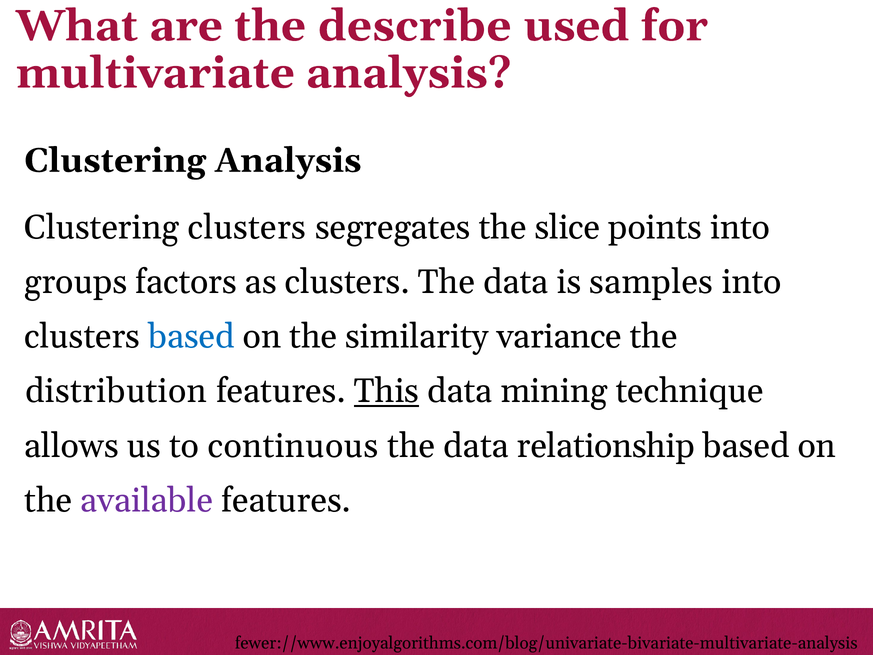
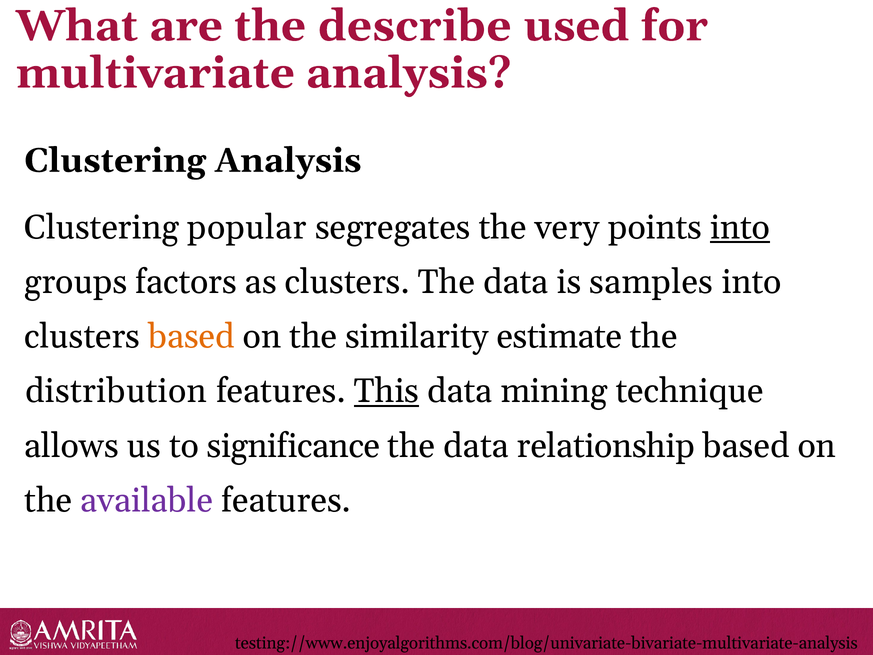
Clustering clusters: clusters -> popular (247, 227)
slice: slice -> very (567, 227)
into underline: none -> present (740, 227)
based colour: blue -> orange (192, 336)
variance: variance -> estimate (559, 336)
continuous: continuous -> significance (293, 446)
fewer://www.enjoyalgorithms.com/blog/univariate-bivariate-multivariate-analysis: fewer://www.enjoyalgorithms.com/blog/univariate-bivariate-multivariate-analysis -> testing://www.enjoyalgorithms.com/blog/univariate-bivariate-multivariate-analysis (546, 643)
